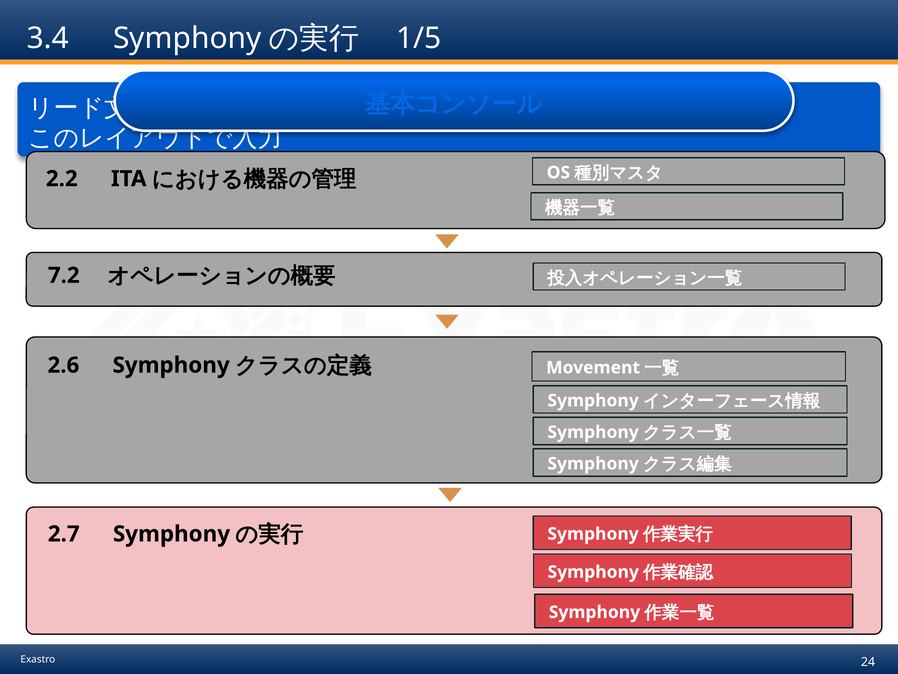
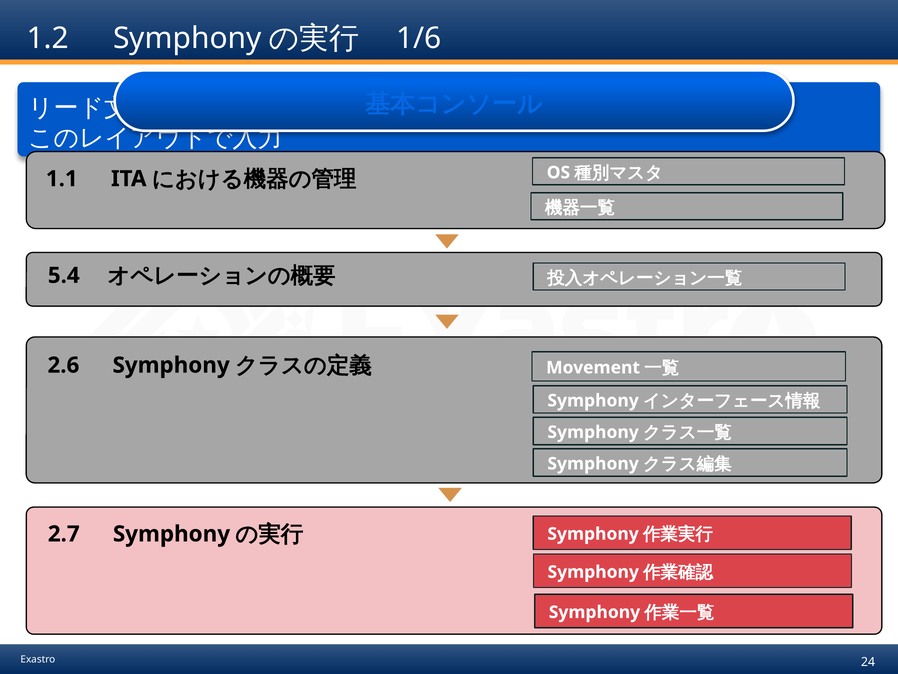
3.4: 3.4 -> 1.2 (48, 38)
1/5: 1/5 -> 1/6 (419, 38)
2.2: 2.2 -> 1.1 (62, 179)
7.2: 7.2 -> 5.4 (64, 275)
